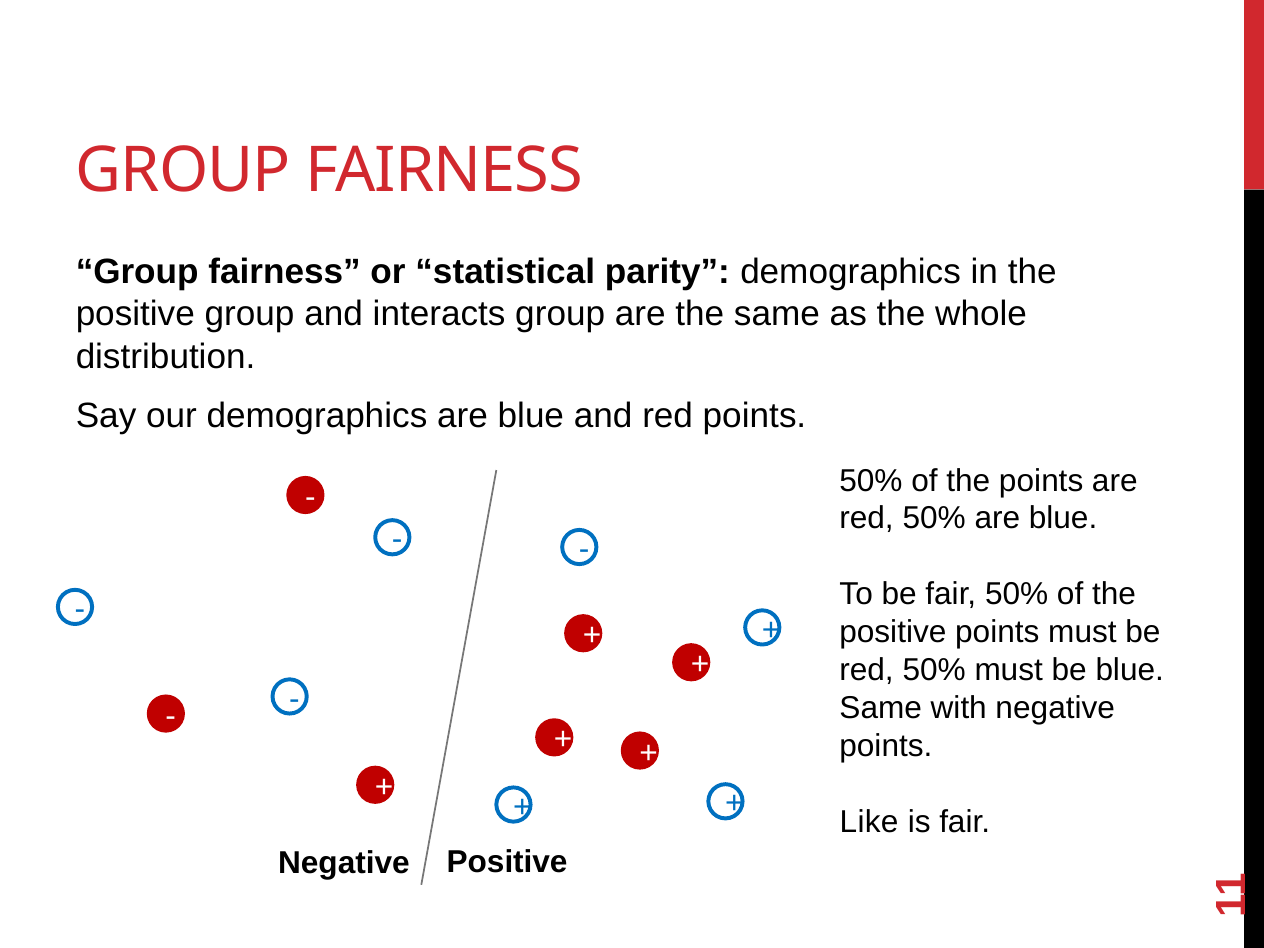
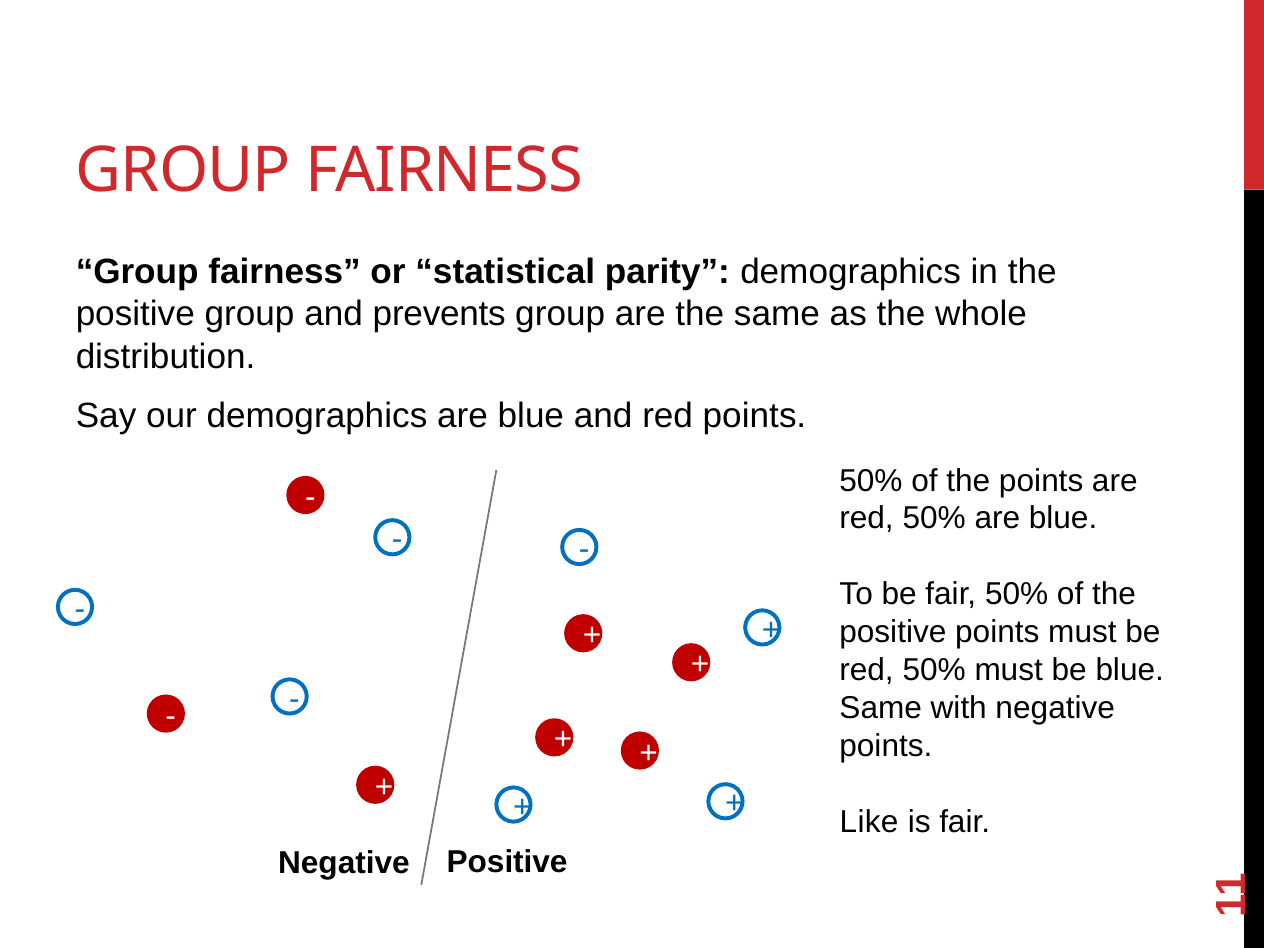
interacts: interacts -> prevents (439, 314)
